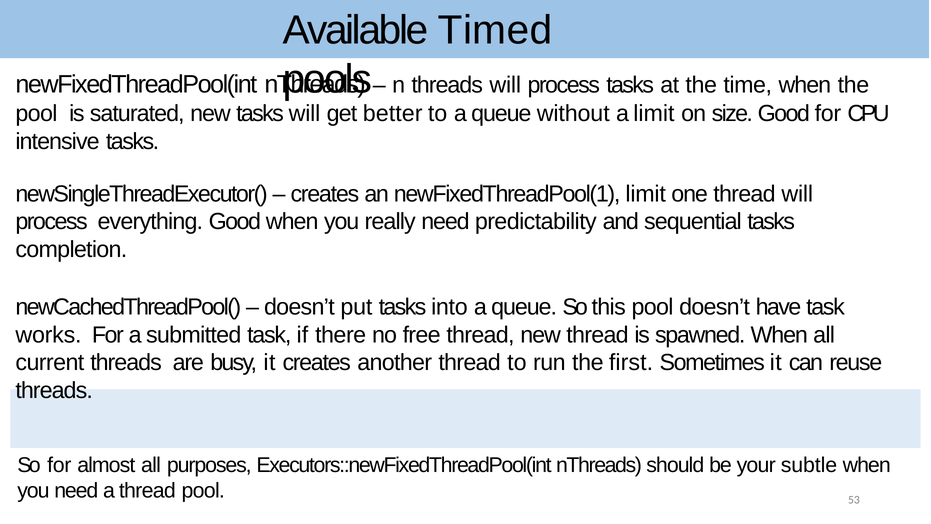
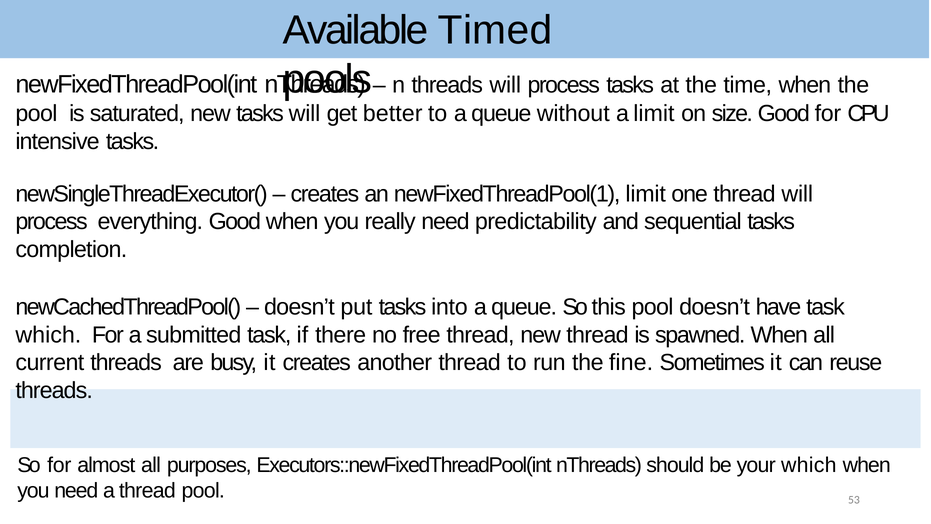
works: works -> which (48, 335)
first: first -> fine (631, 363)
your subtle: subtle -> which (809, 465)
